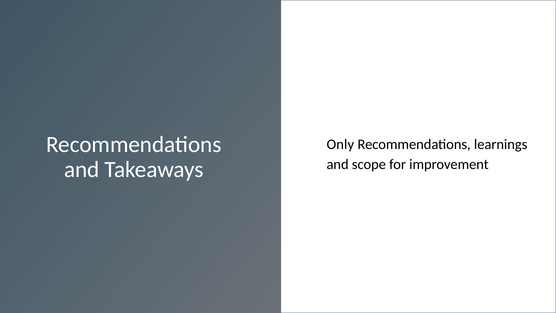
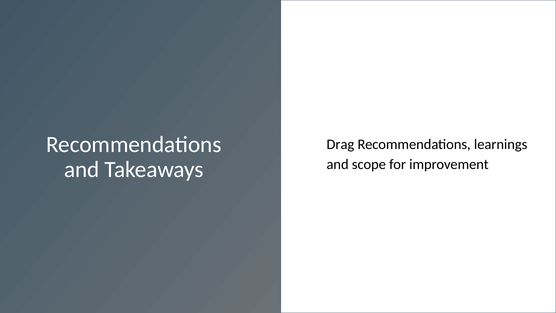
Only: Only -> Drag (340, 144)
